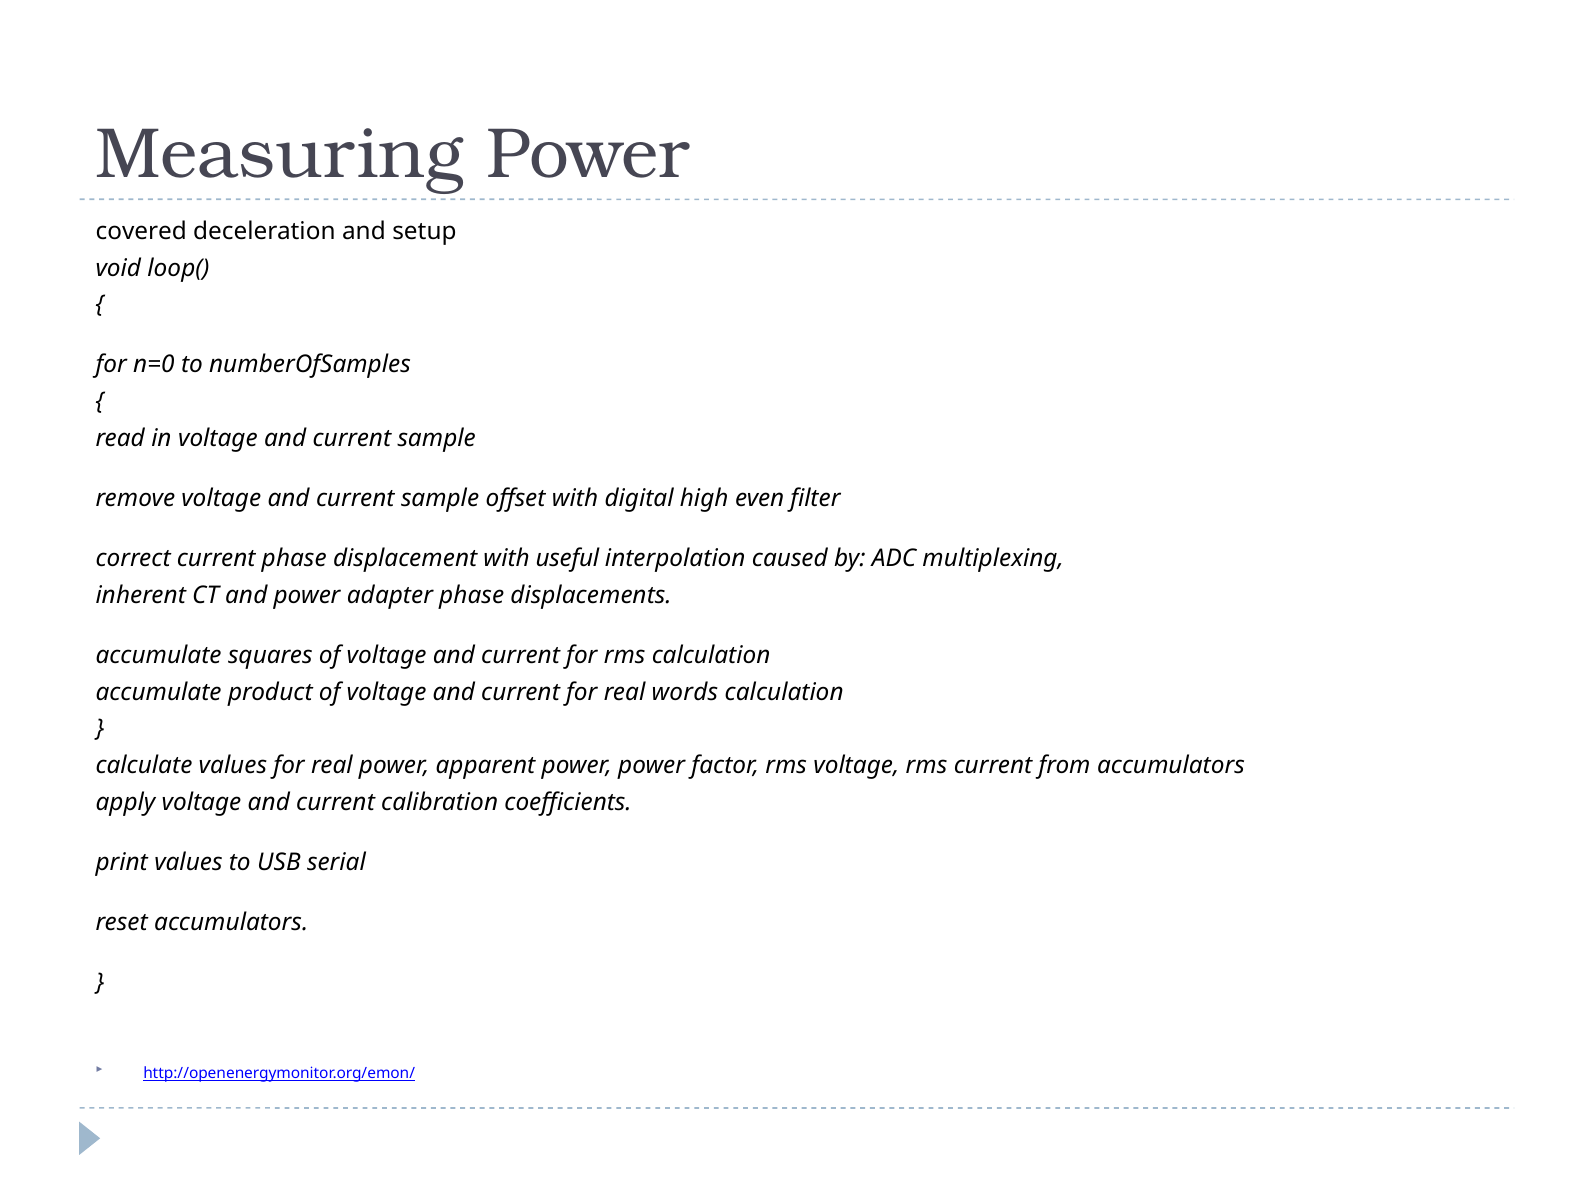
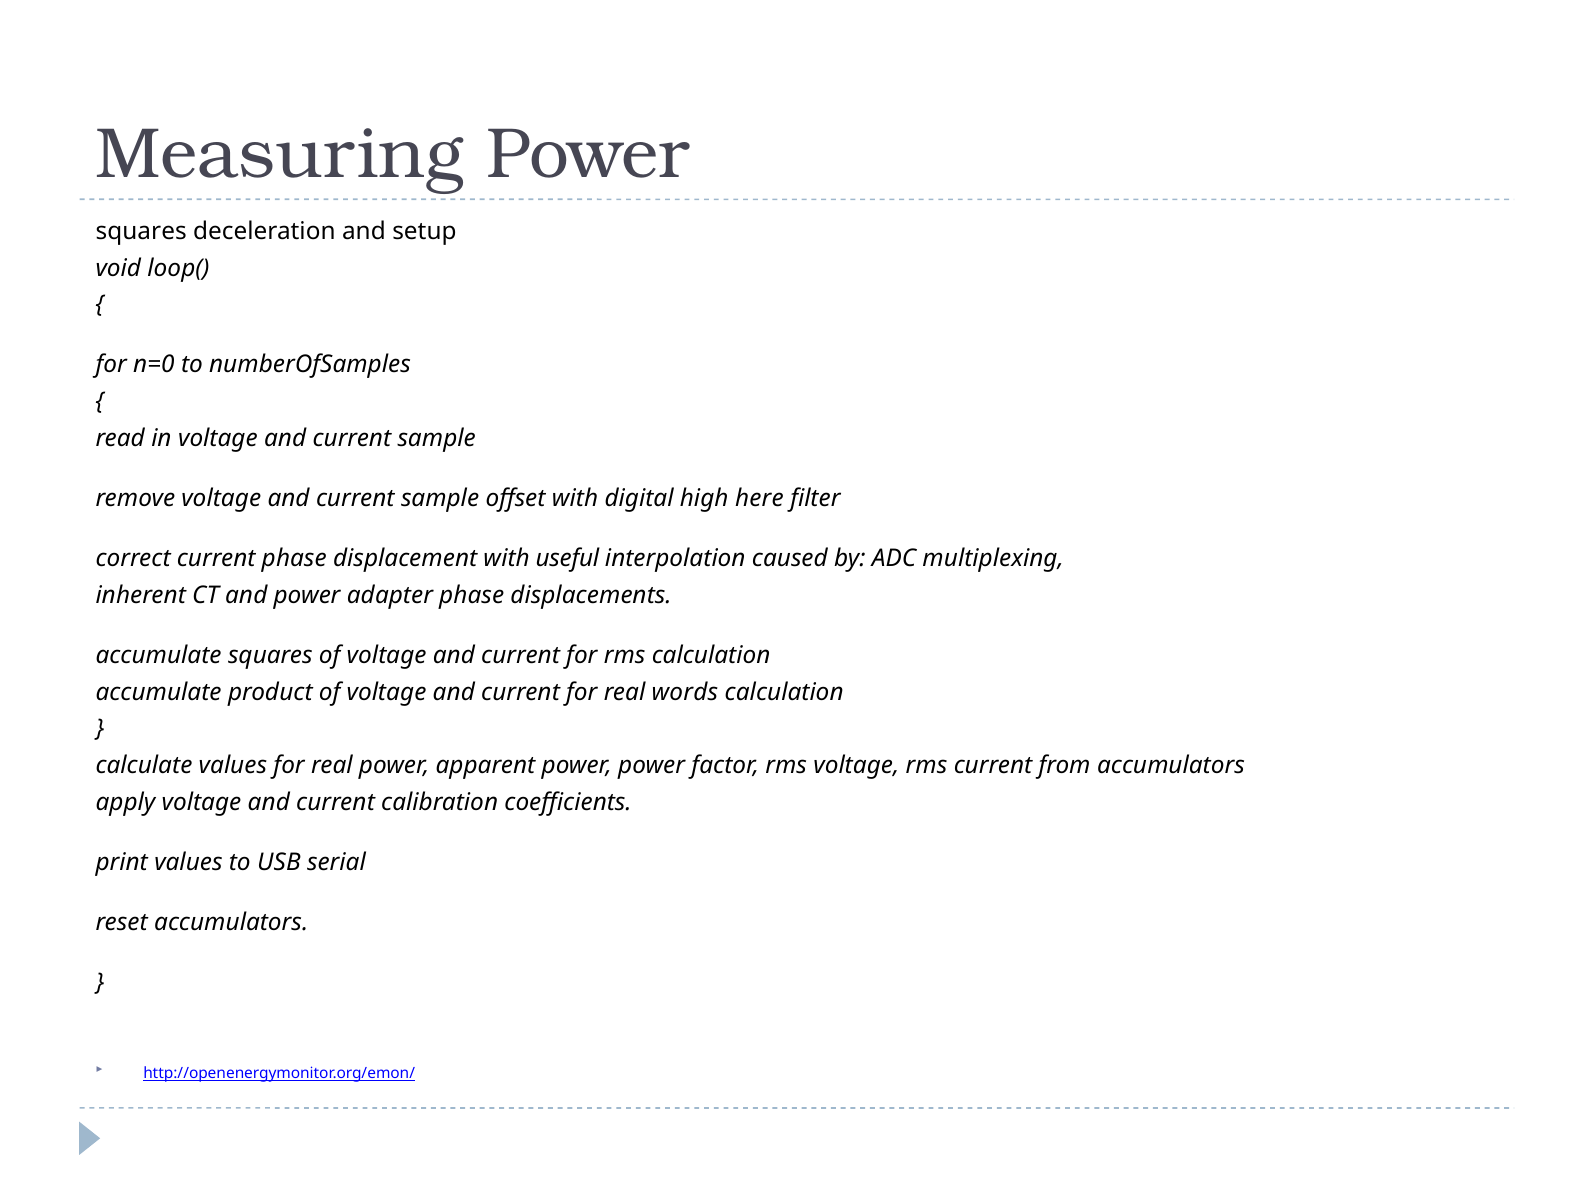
covered: covered -> squares (141, 231)
even: even -> here (759, 498)
